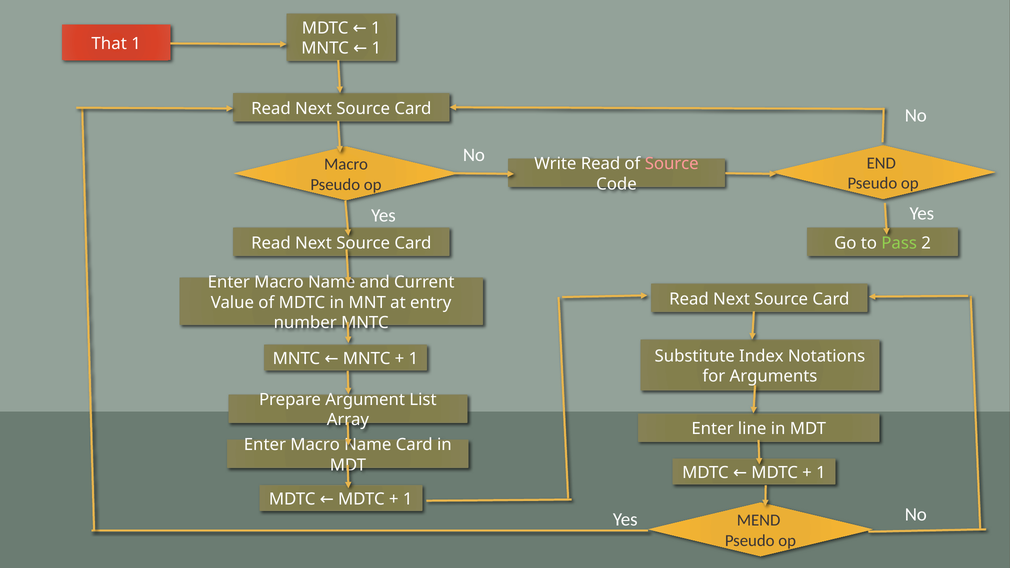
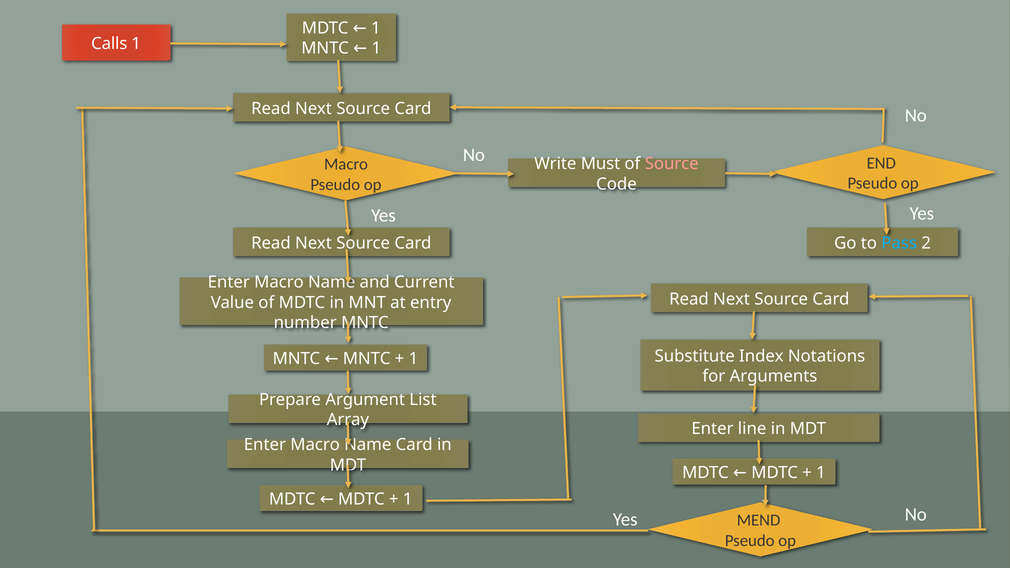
That: That -> Calls (109, 44)
Write Read: Read -> Must (601, 164)
Pass colour: light green -> light blue (899, 243)
